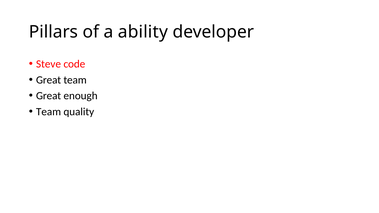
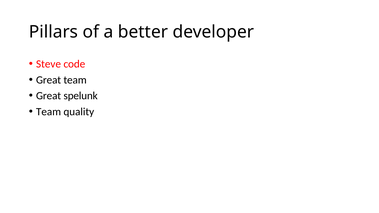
ability: ability -> better (143, 32)
enough: enough -> spelunk (81, 96)
